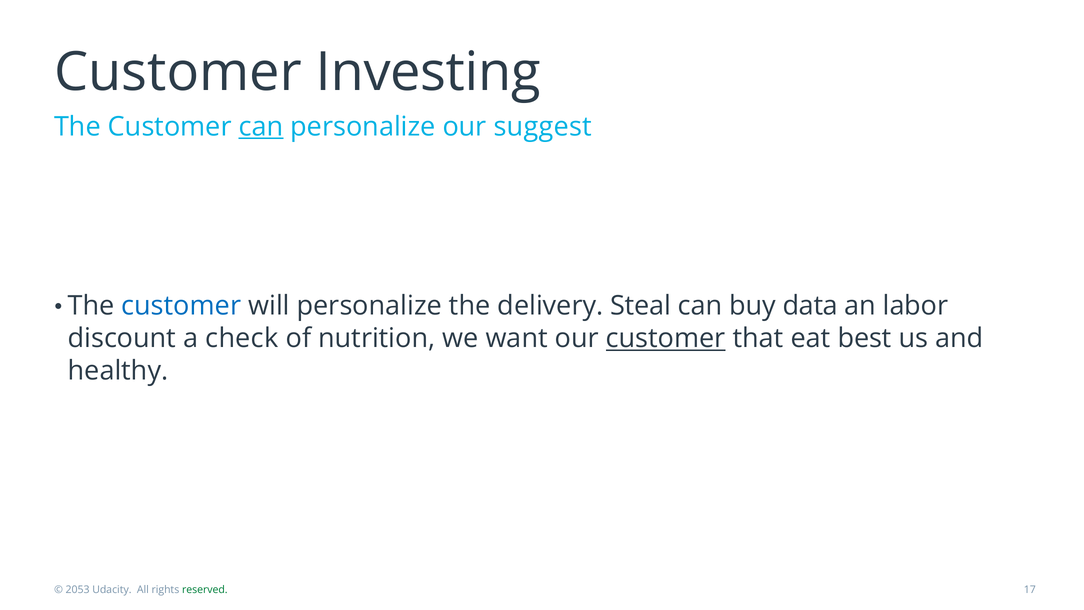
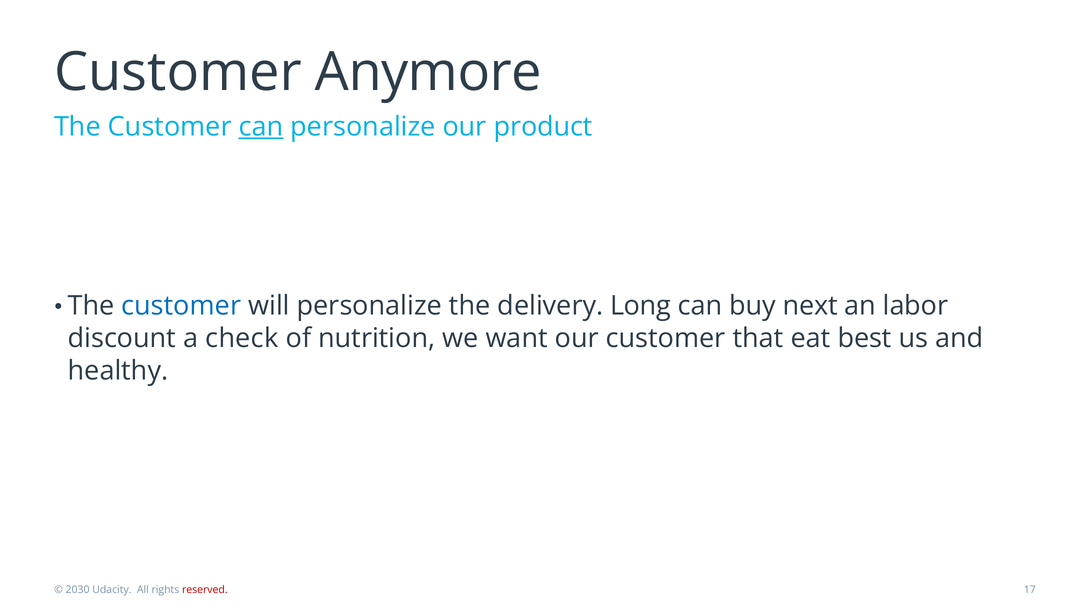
Investing: Investing -> Anymore (428, 72)
suggest: suggest -> product (543, 127)
Steal: Steal -> Long (641, 306)
data: data -> next (810, 306)
customer underline: present -> none (666, 338)
2053: 2053 -> 2030 (78, 590)
reserved colour: green -> red (205, 590)
